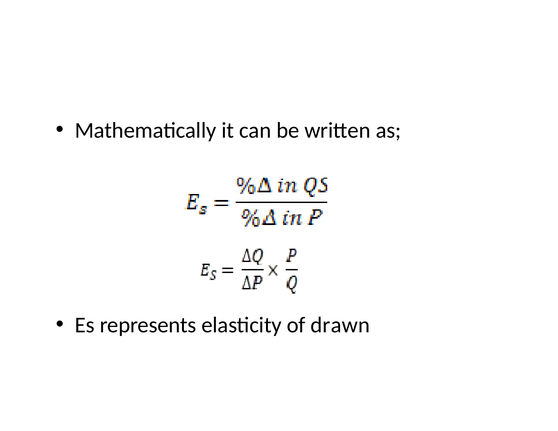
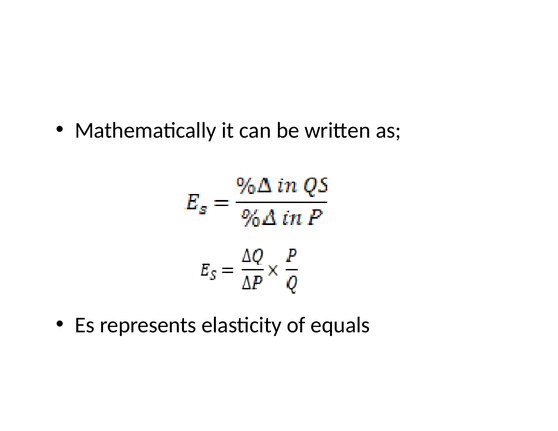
drawn: drawn -> equals (340, 325)
